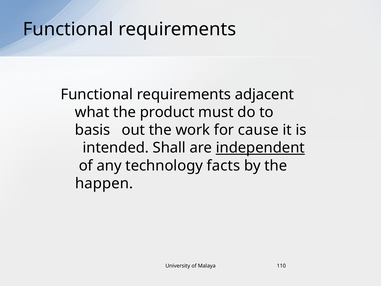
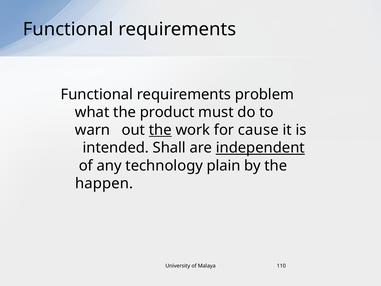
adjacent: adjacent -> problem (264, 94)
basis: basis -> warn (93, 130)
the underline: none -> present (160, 130)
facts: facts -> plain (224, 166)
